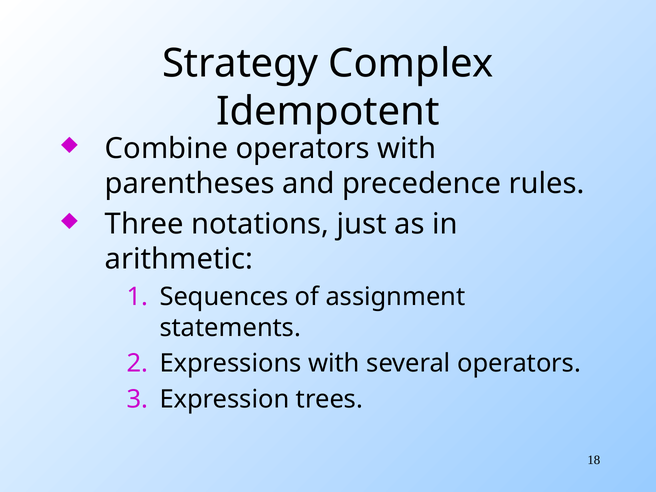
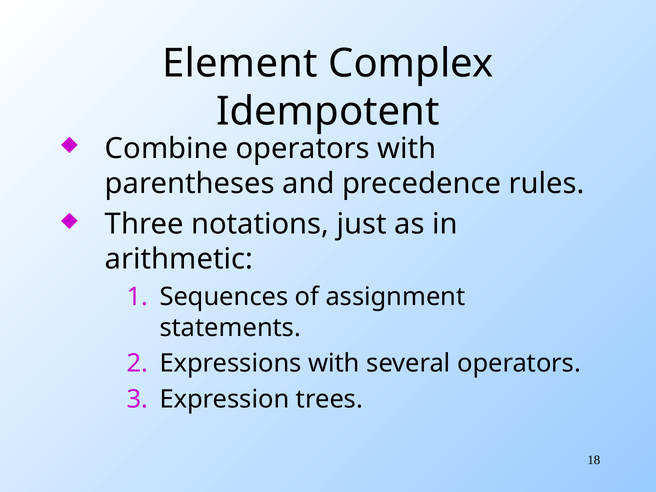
Strategy: Strategy -> Element (240, 63)
